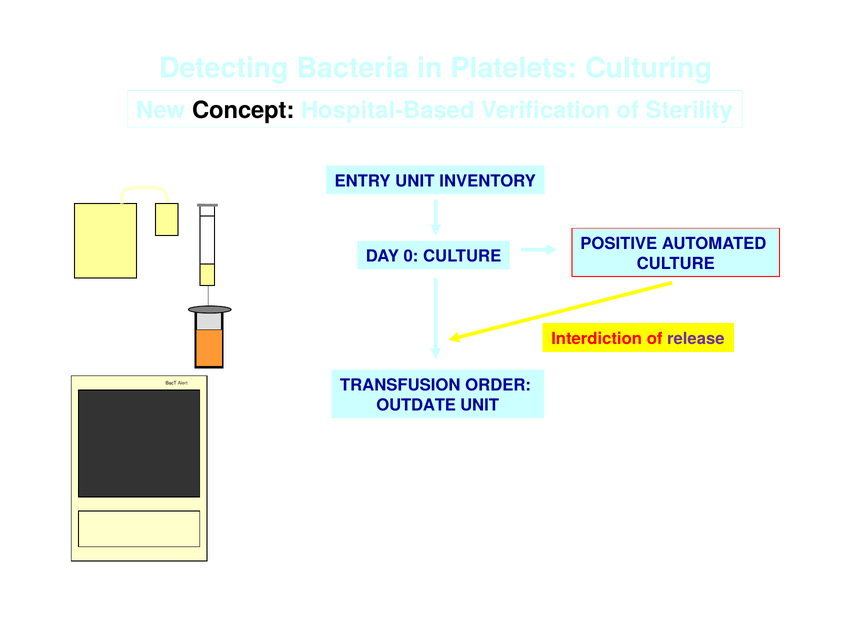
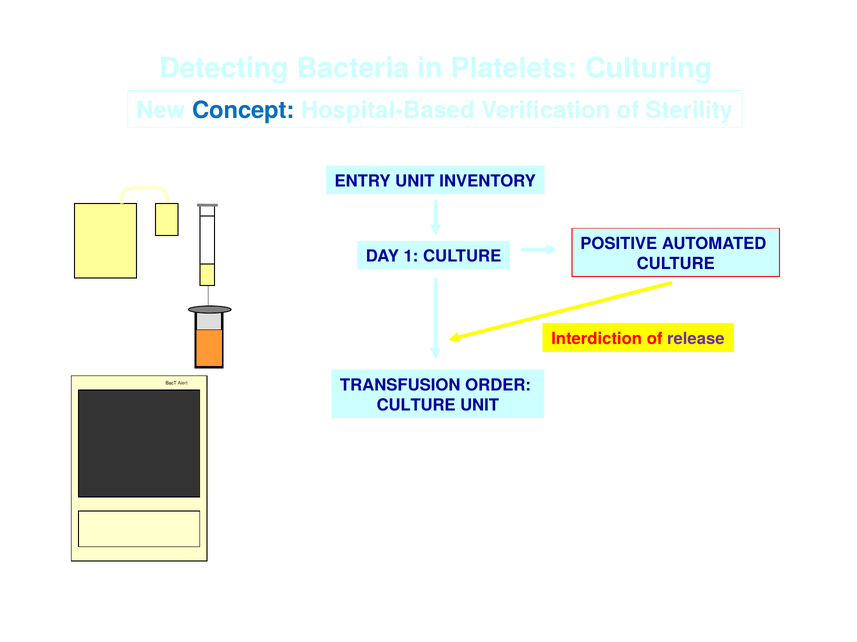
Concept colour: black -> blue (243, 111)
0: 0 -> 1 (411, 257)
OUTDATE: OUTDATE -> CULTURE (416, 406)
